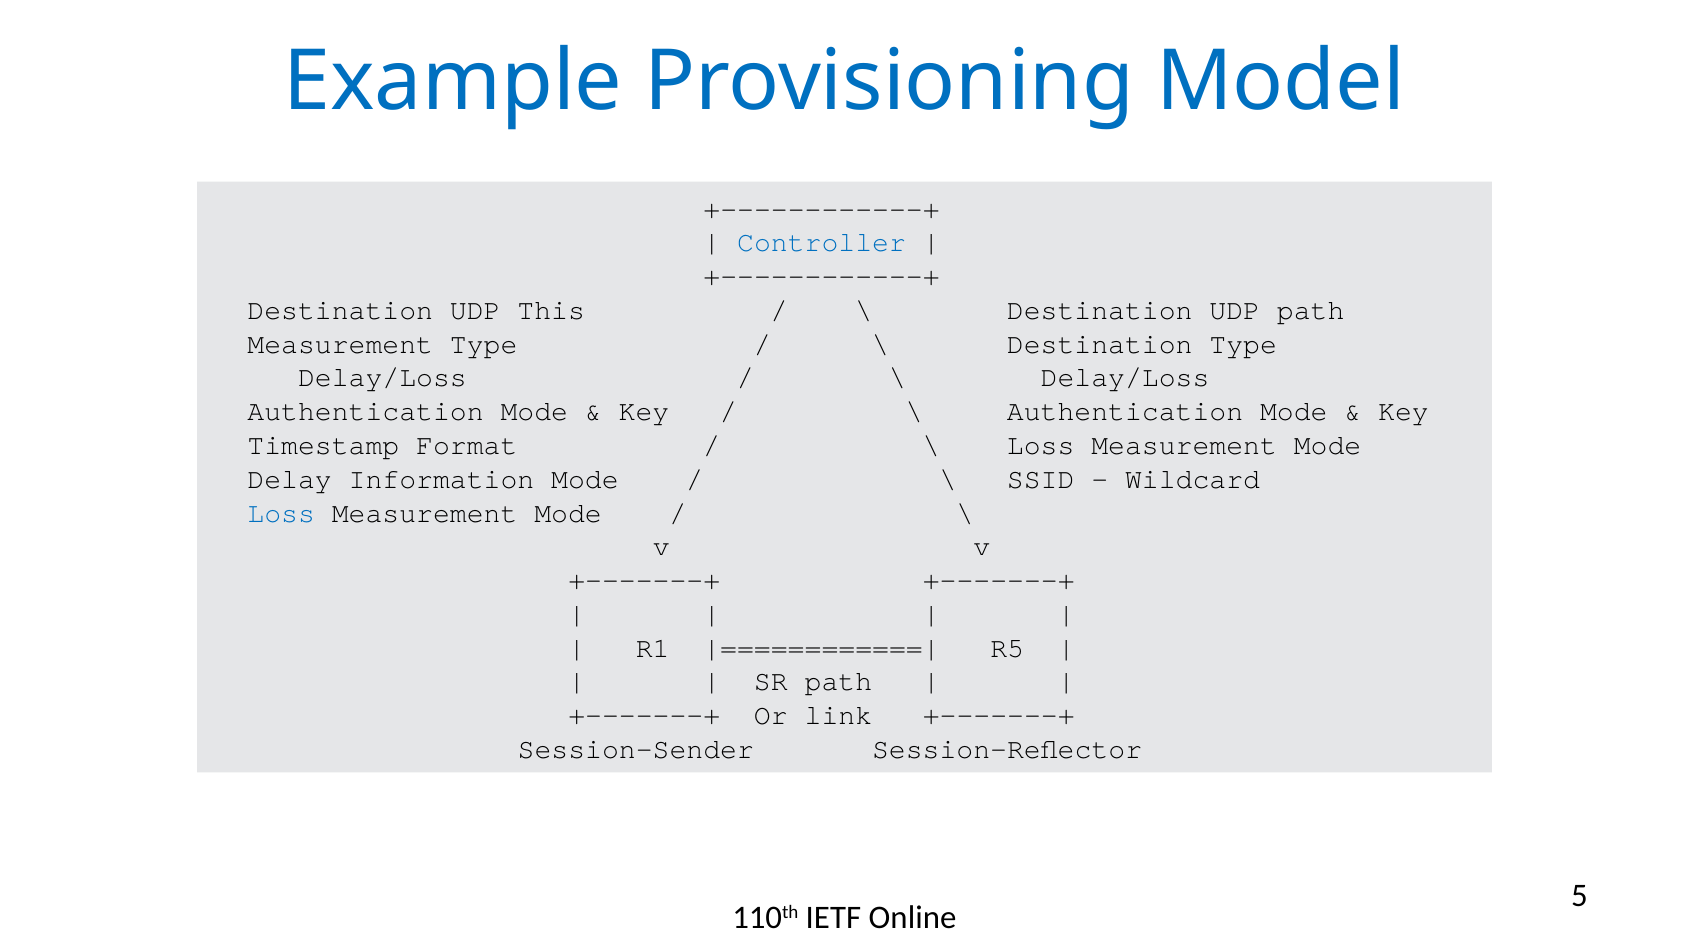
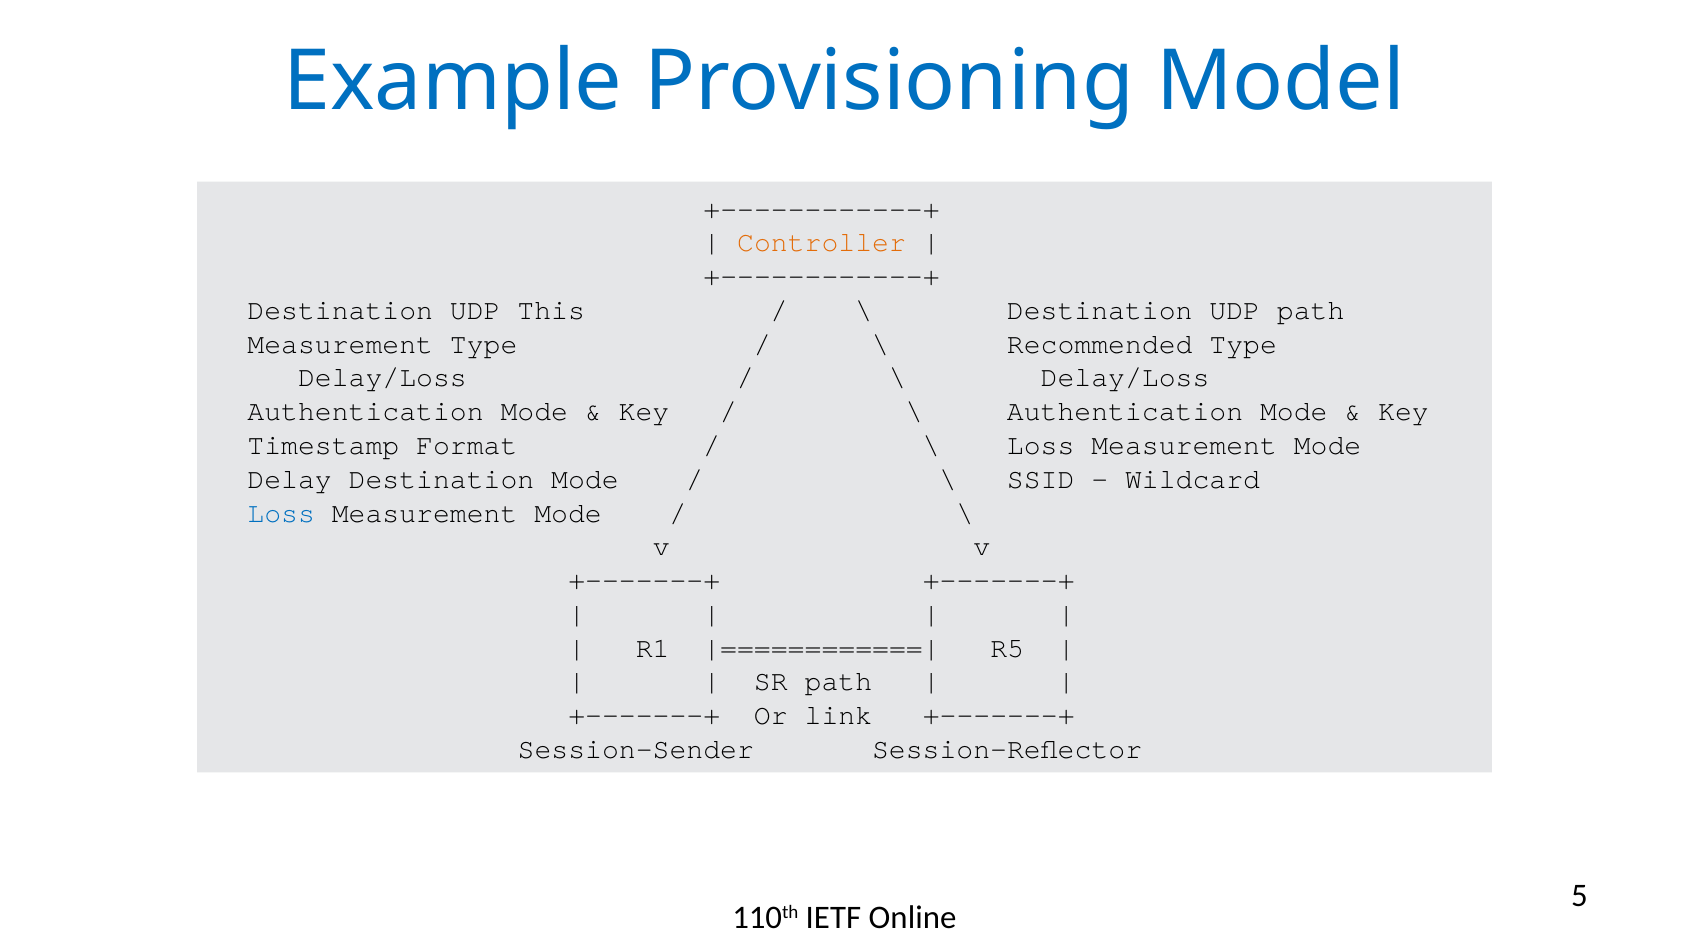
Controller colour: blue -> orange (822, 243)
Destination: Destination -> Recommended (1100, 344)
Delay Information: Information -> Destination (442, 479)
